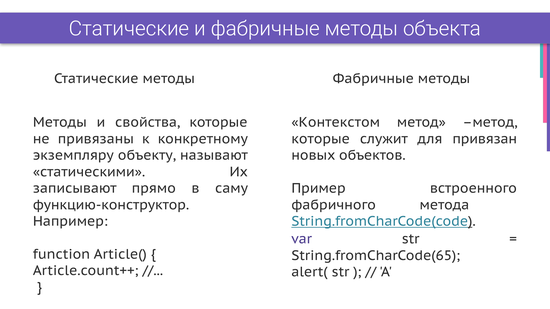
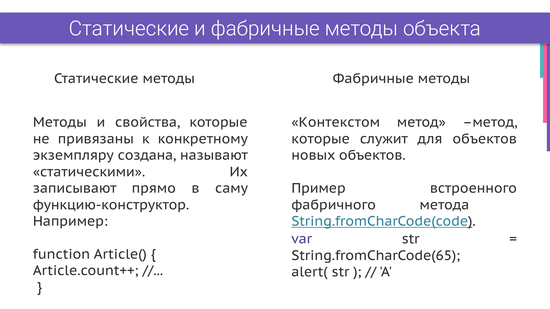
для привязан: привязан -> объектов (485, 139)
объекту: объекту -> создана (147, 156)
